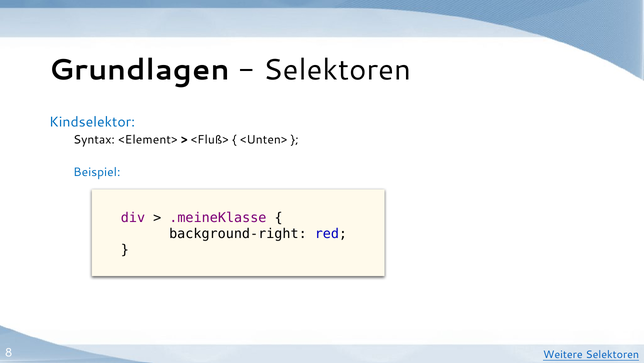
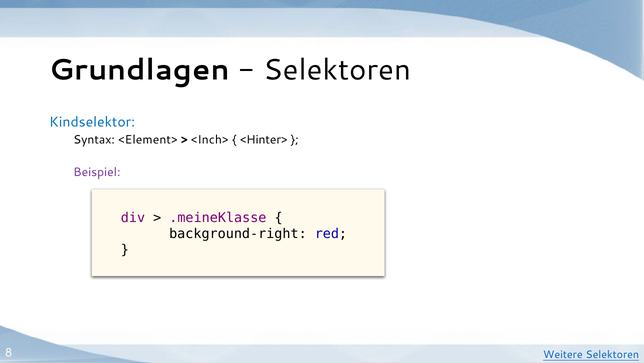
<Fluß>: <Fluß> -> <Inch> (210, 139)
<Unten>: <Unten> -> <Hinter> (264, 139)
Beispiel colour: blue -> purple (97, 172)
